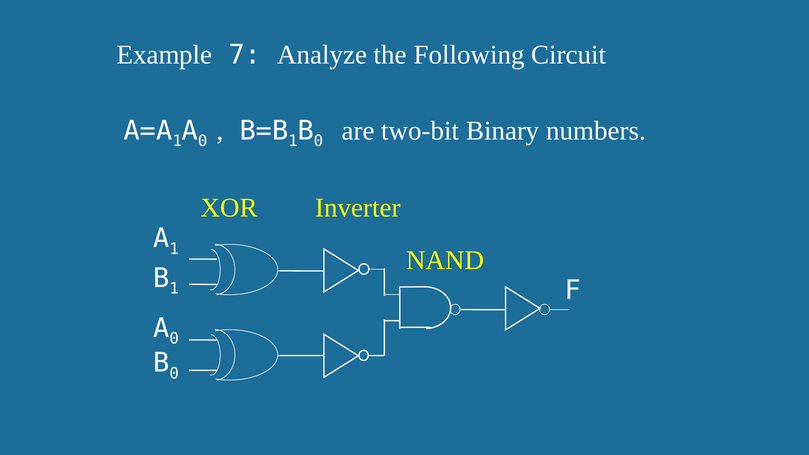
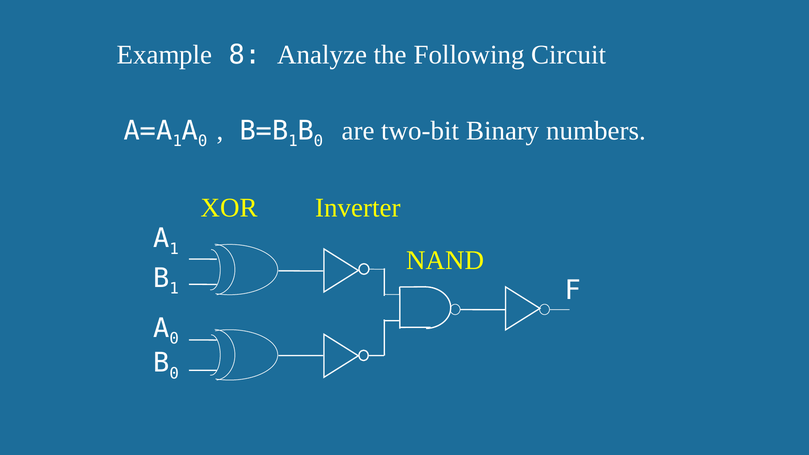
7: 7 -> 8 (245, 55)
